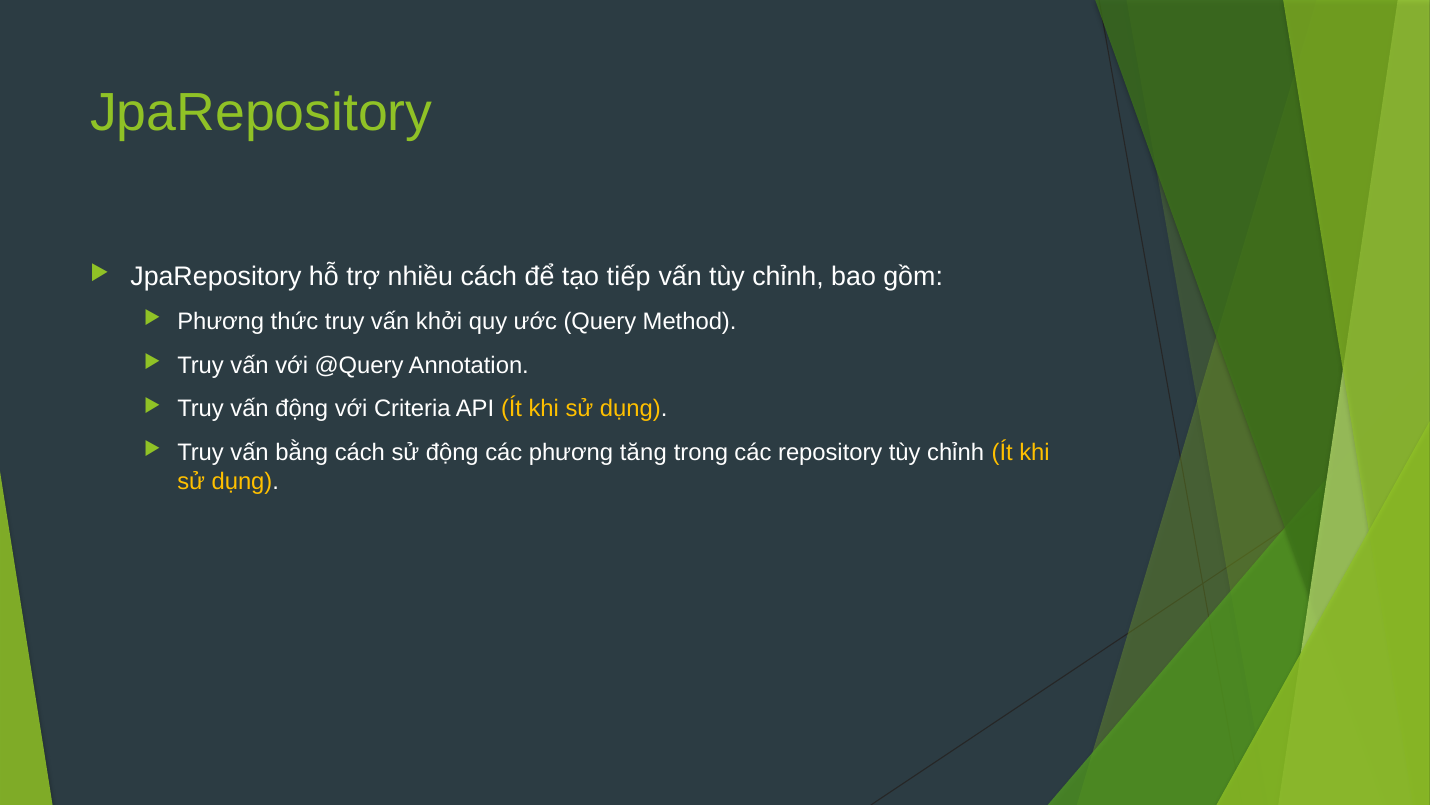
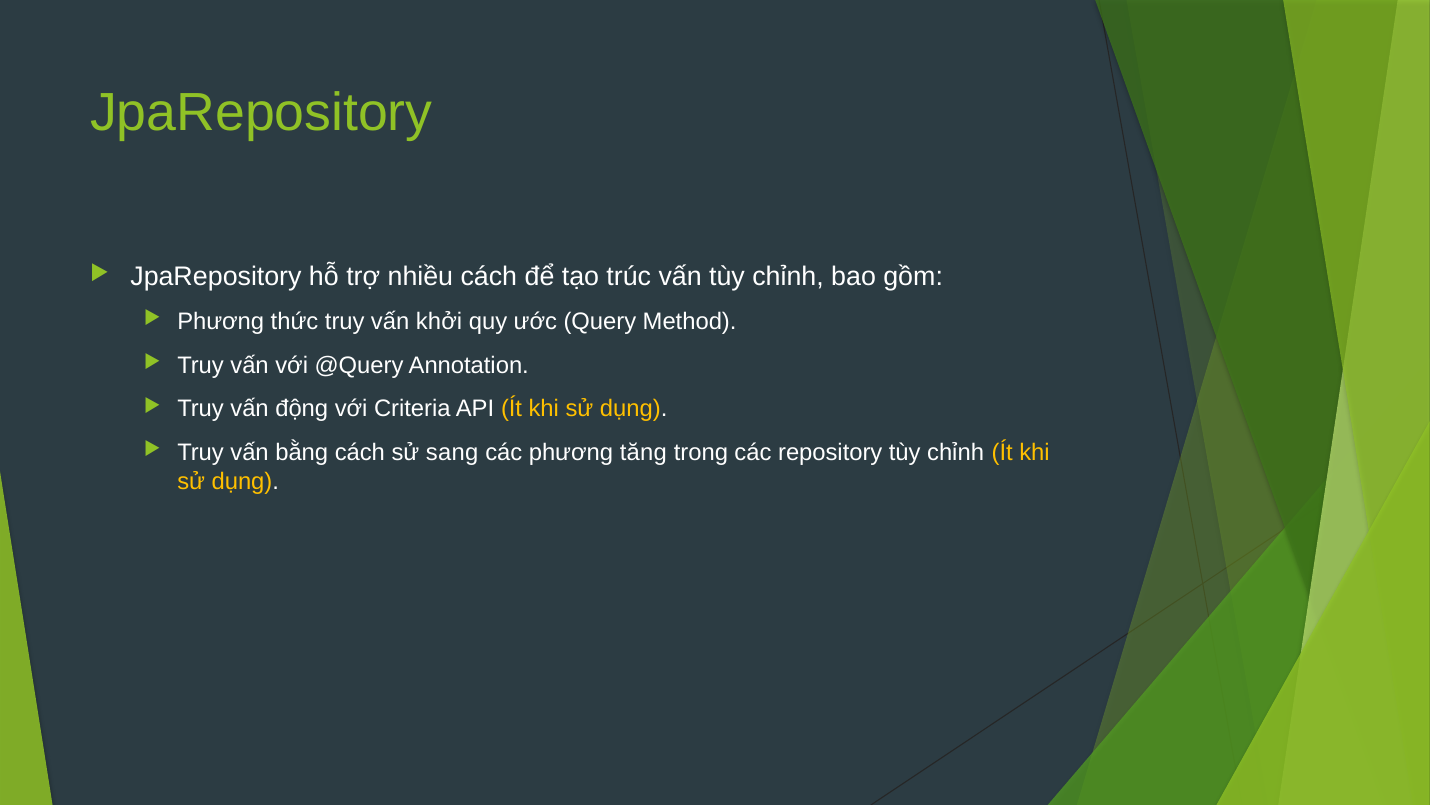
tiếp: tiếp -> trúc (629, 277)
sử động: động -> sang (452, 452)
